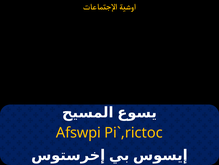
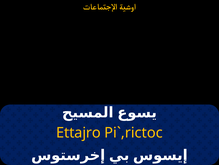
Afswpi: Afswpi -> Ettajro (78, 132)
